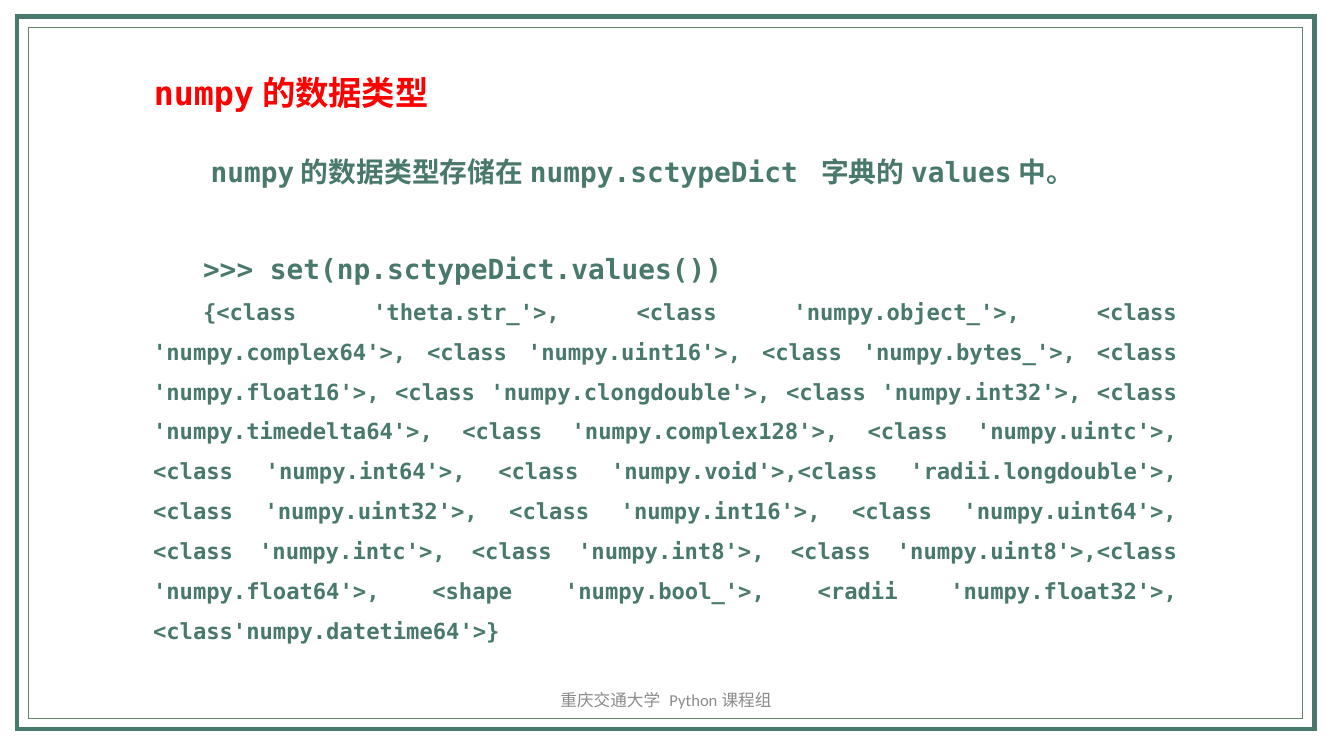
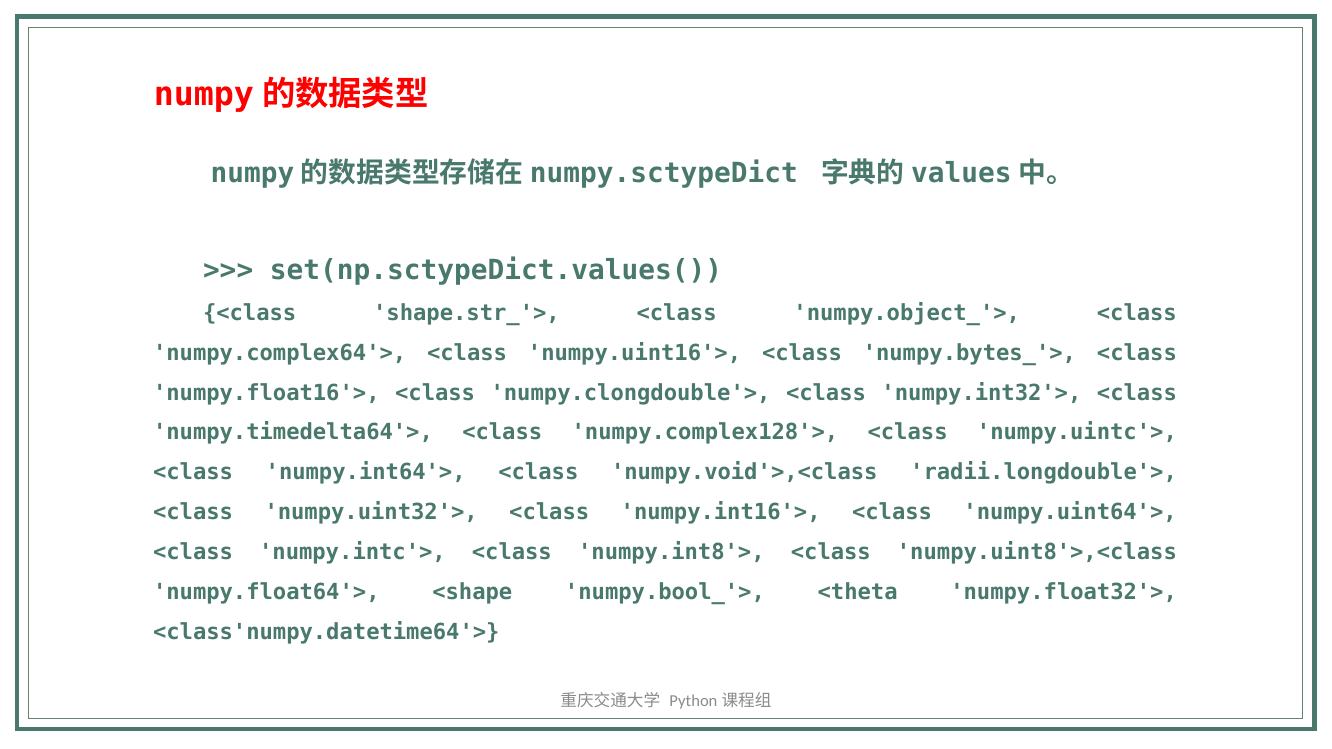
theta.str_'>: theta.str_'> -> shape.str_'> (466, 313)
<radii: <radii -> <theta (858, 592)
